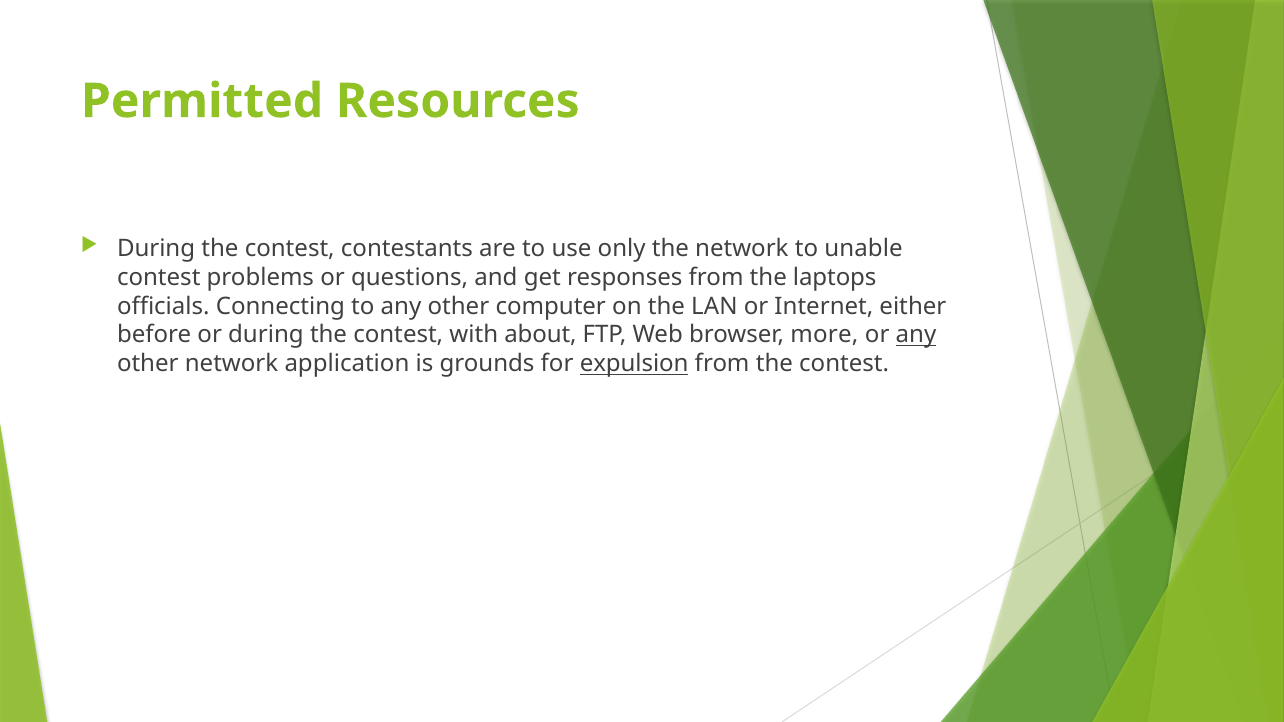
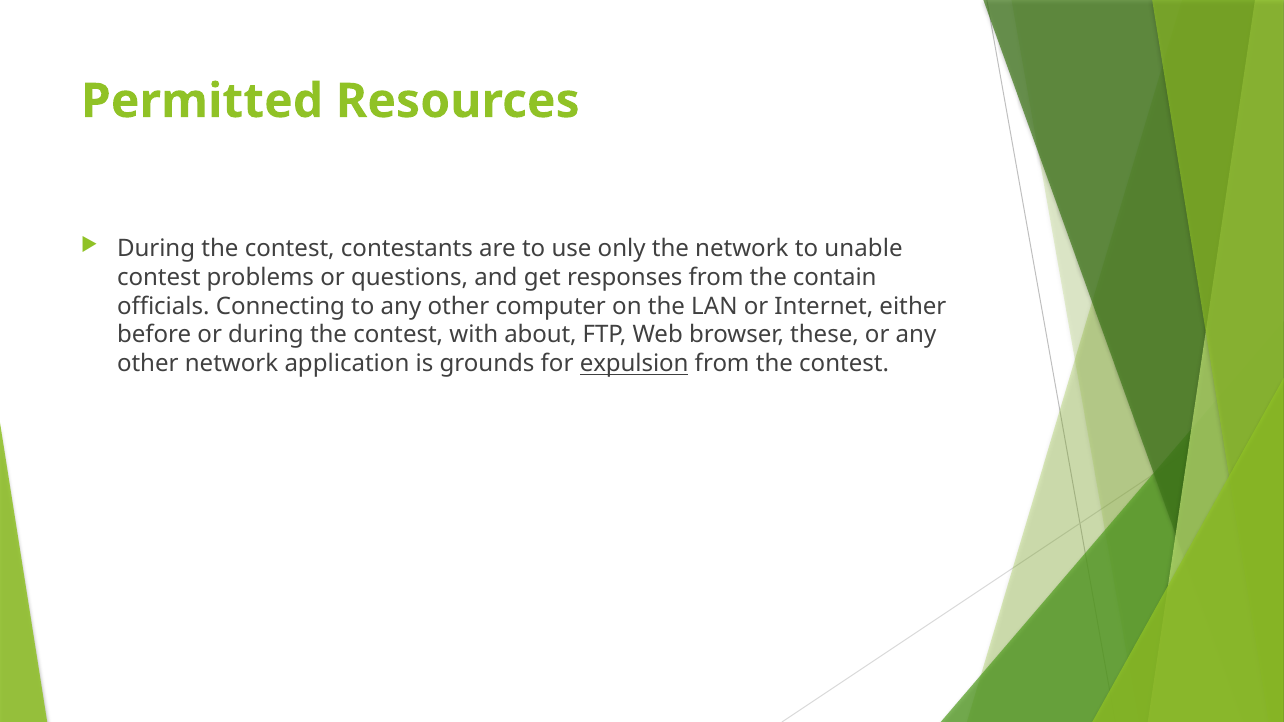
laptops: laptops -> contain (835, 277)
more: more -> these (825, 335)
any underline: present -> none (916, 335)
